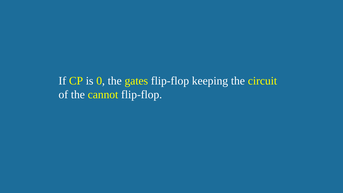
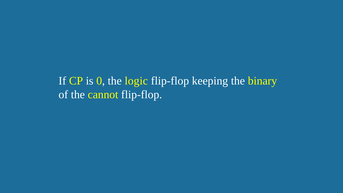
gates: gates -> logic (136, 81)
circuit: circuit -> binary (263, 81)
